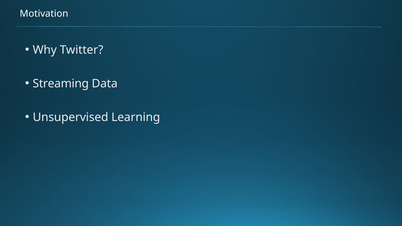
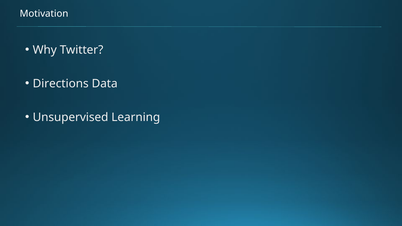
Streaming: Streaming -> Directions (61, 84)
